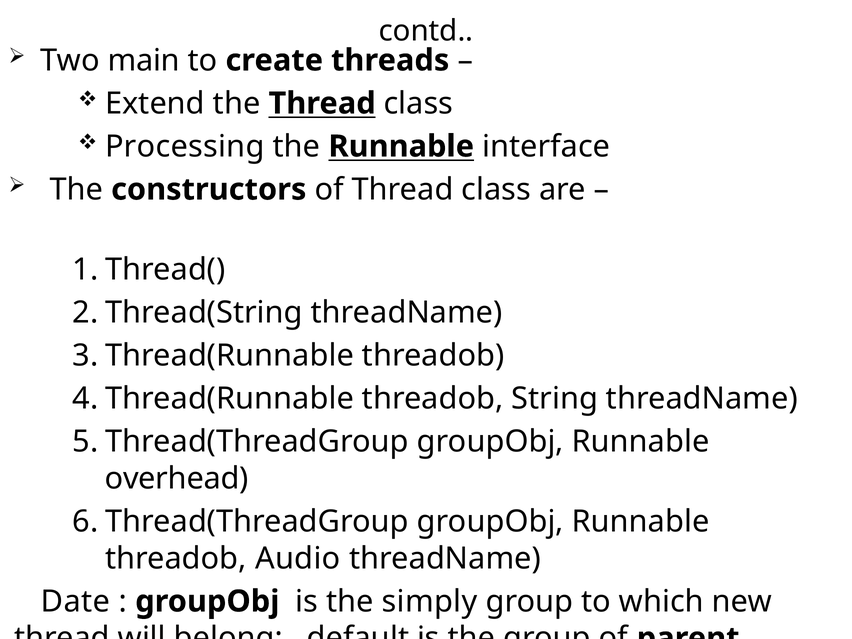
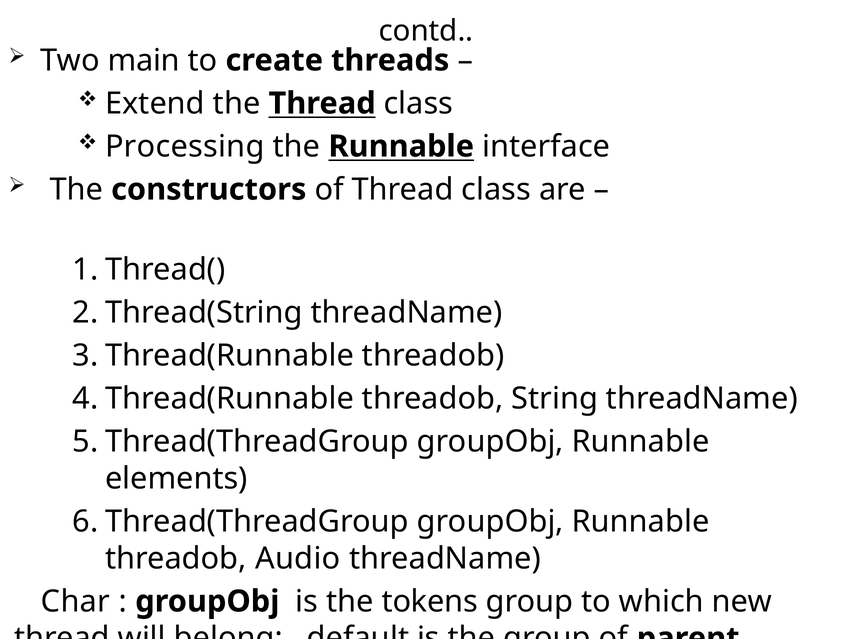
overhead: overhead -> elements (176, 478)
Date: Date -> Char (76, 601)
simply: simply -> tokens (430, 601)
